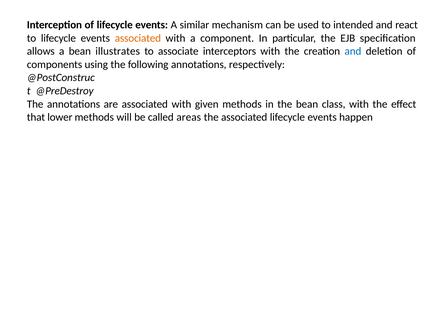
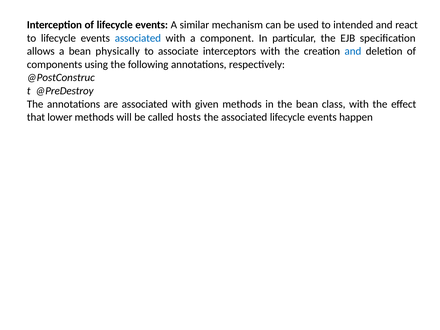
associated colour: orange -> blue (138, 38)
illustrates: illustrates -> physically (118, 51)
areas: areas -> hosts (189, 117)
